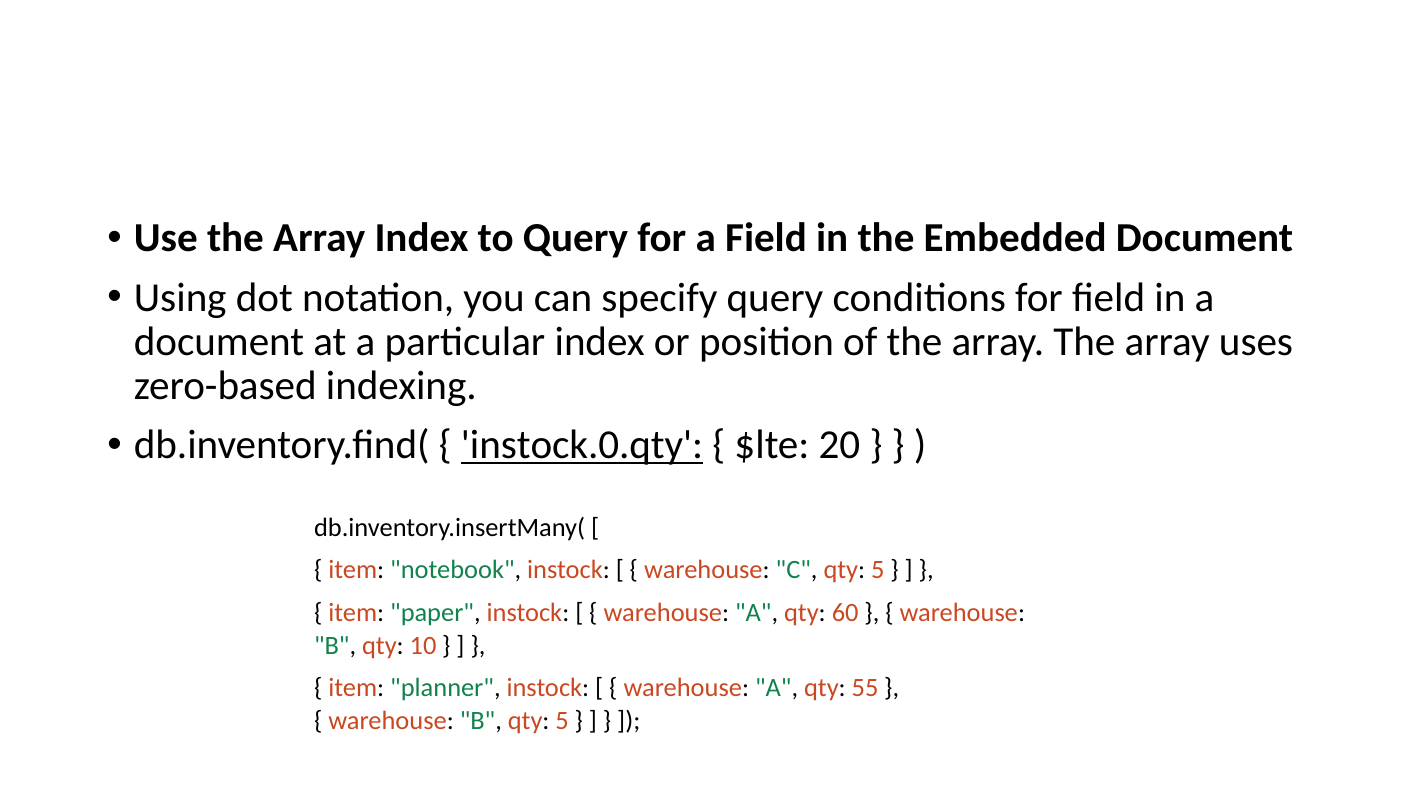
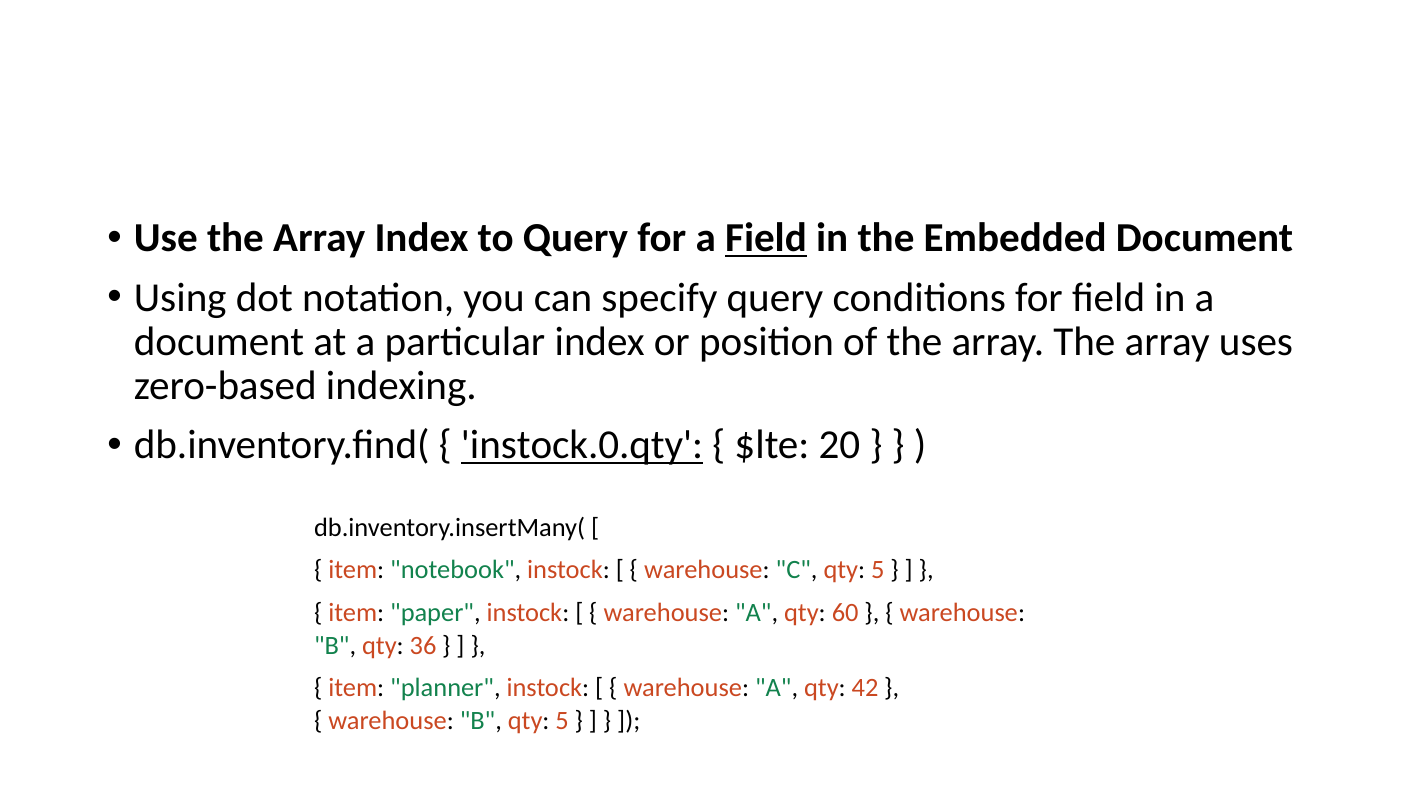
Field underline: none -> present (766, 238)
10: 10 -> 36 (423, 645)
55: 55 -> 42 (865, 688)
